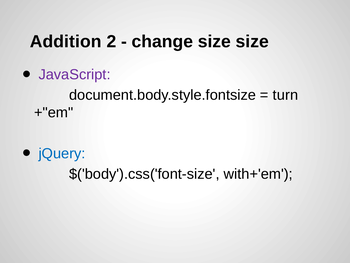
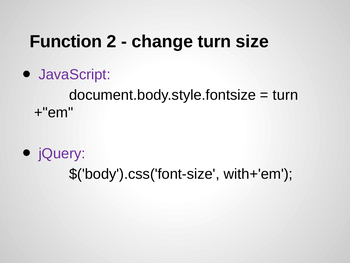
Addition: Addition -> Function (66, 41)
change size: size -> turn (214, 41)
jQuery colour: blue -> purple (62, 153)
